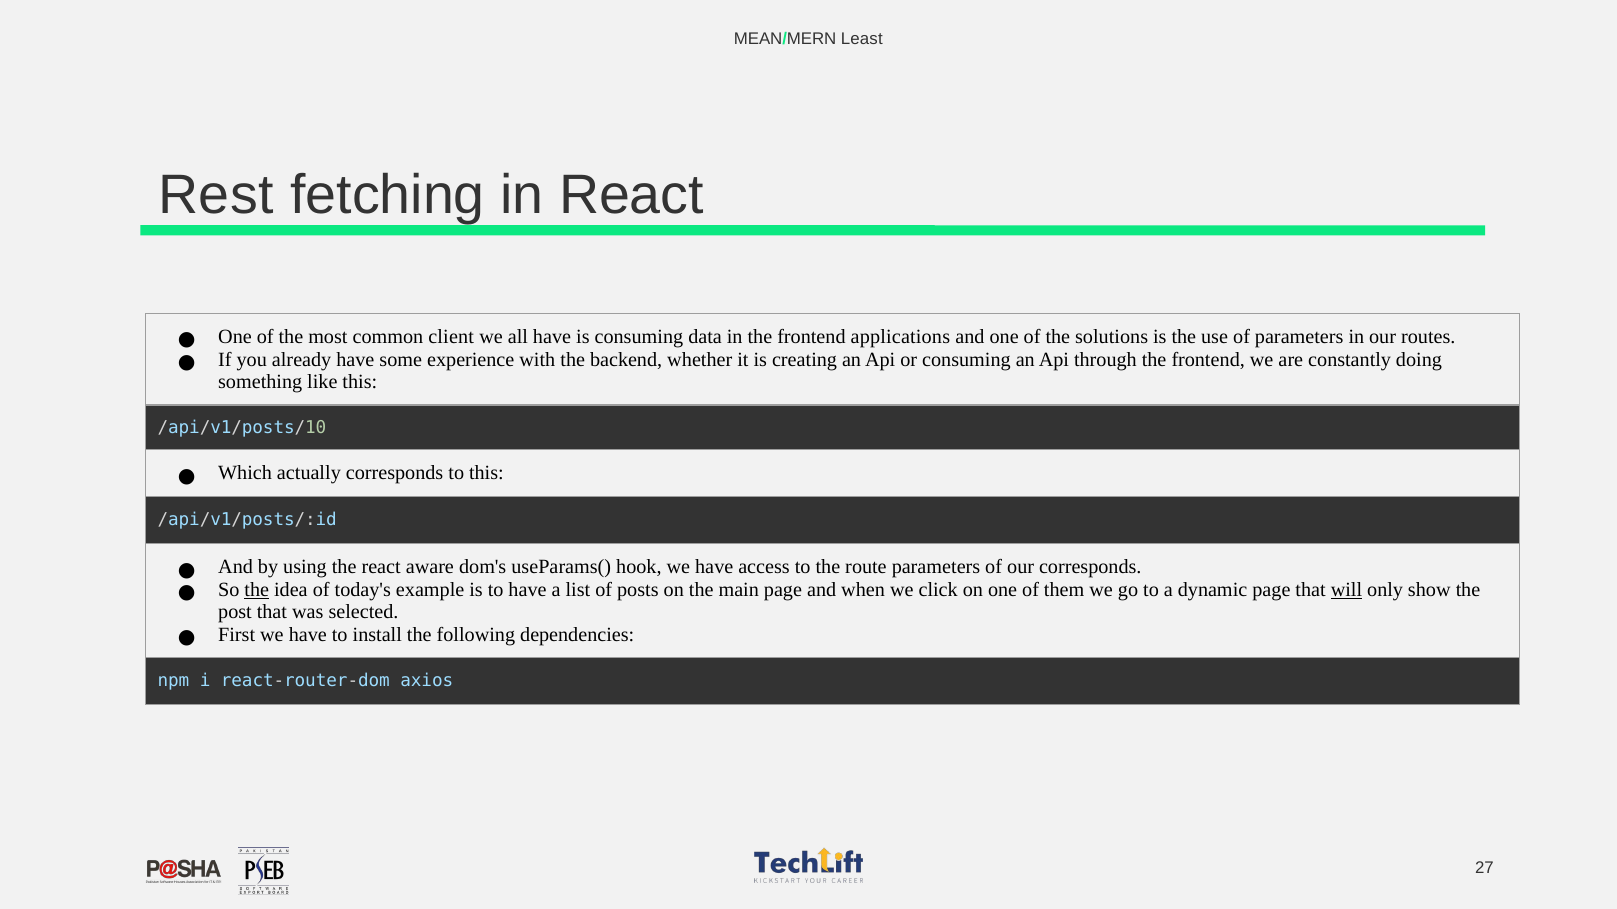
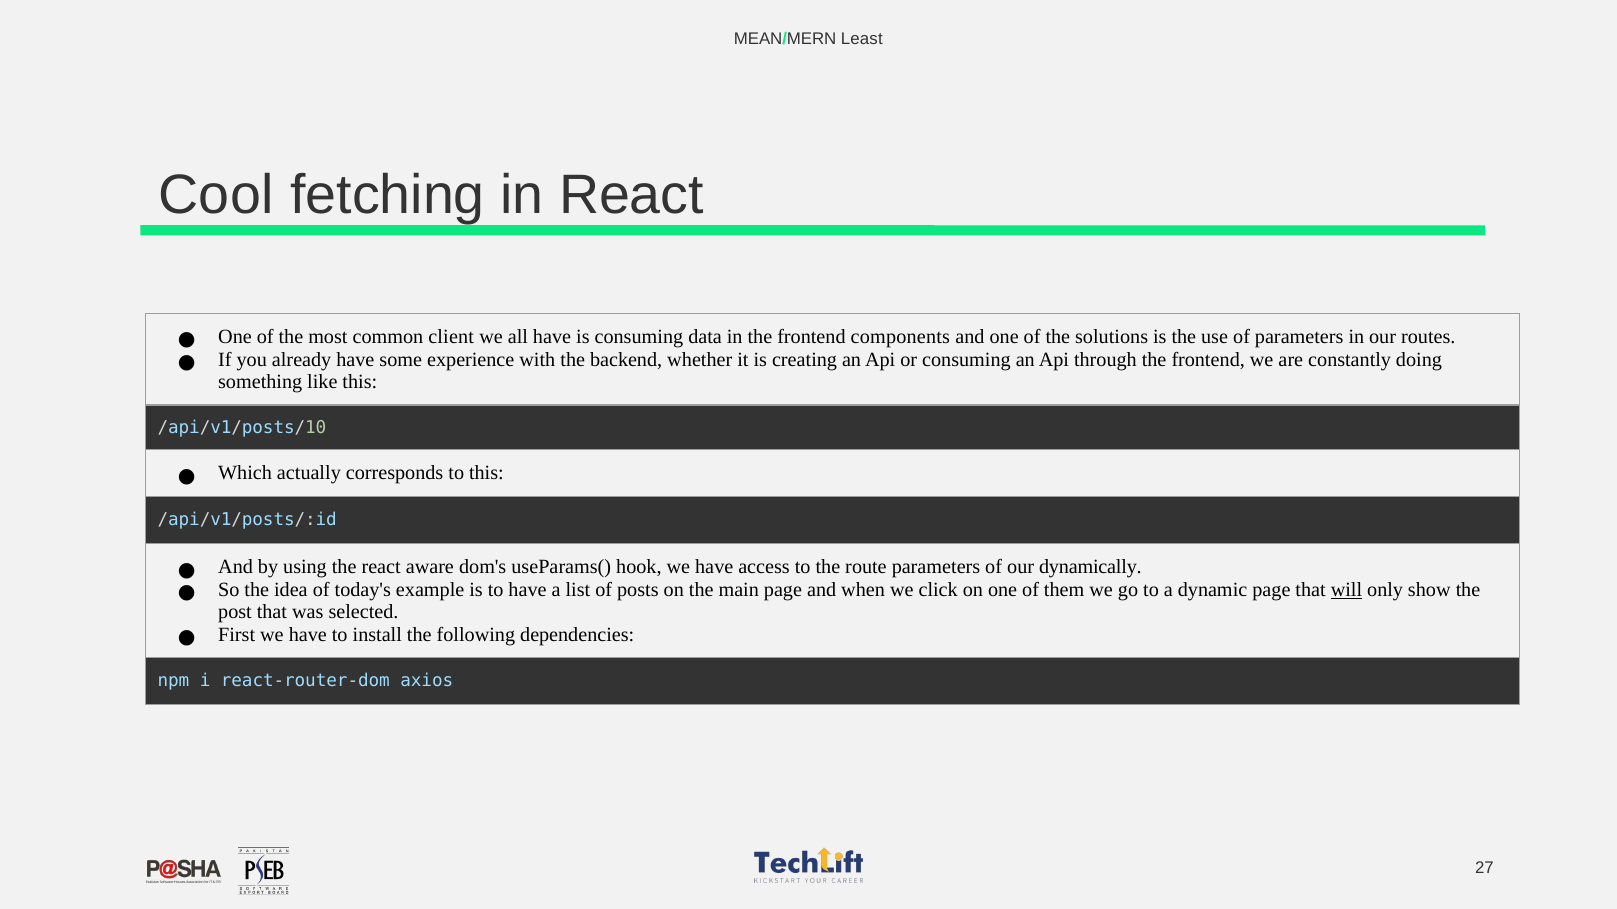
Rest: Rest -> Cool (216, 195)
applications: applications -> components (900, 337)
our corresponds: corresponds -> dynamically (1090, 567)
the underline: present -> none (257, 590)
